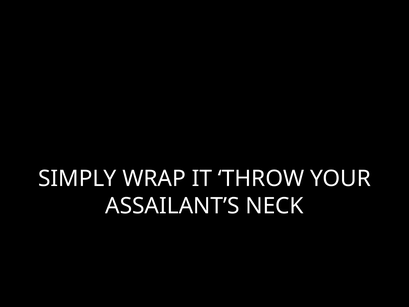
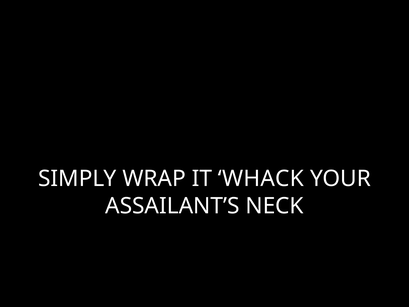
THROW: THROW -> WHACK (261, 178)
